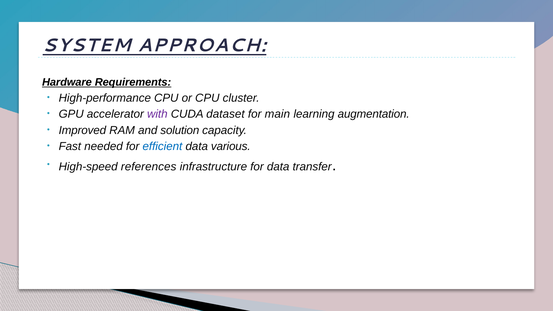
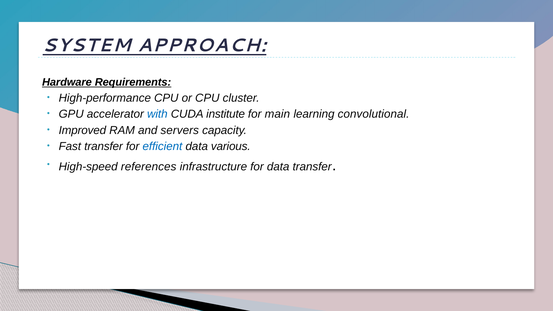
with colour: purple -> blue (157, 114)
dataset: dataset -> institute (226, 114)
augmentation: augmentation -> convolutional (374, 114)
solution: solution -> servers (180, 130)
Fast needed: needed -> transfer (104, 146)
